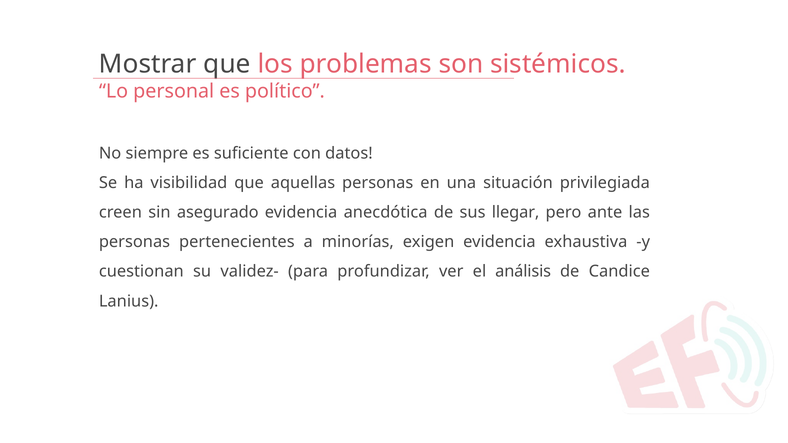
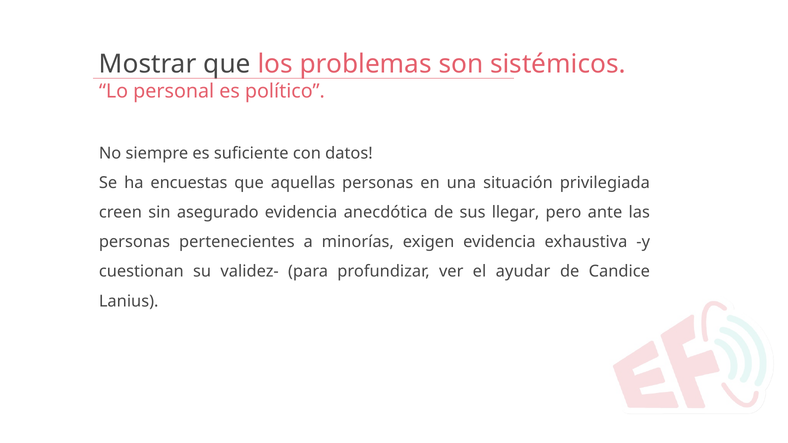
visibilidad: visibilidad -> encuestas (189, 183)
análisis: análisis -> ayudar (523, 272)
